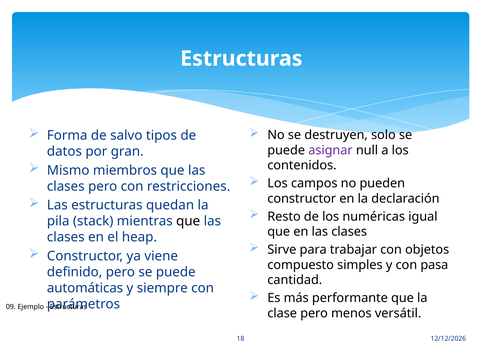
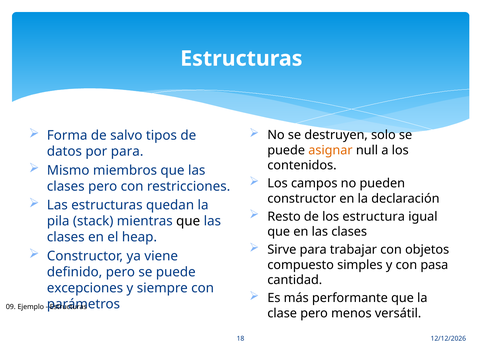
asignar colour: purple -> orange (330, 150)
por gran: gran -> para (127, 151)
numéricas: numéricas -> estructura (374, 216)
automáticas: automáticas -> excepciones (85, 288)
